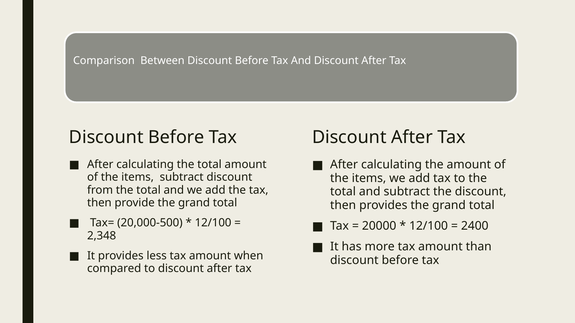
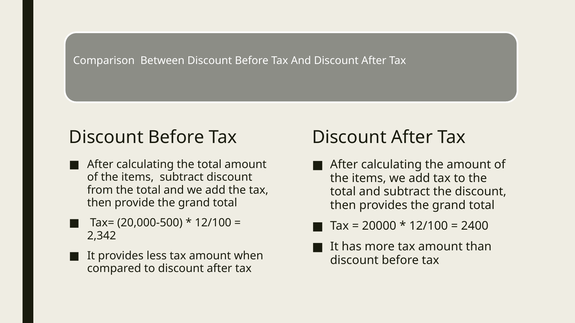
2,348: 2,348 -> 2,342 (102, 236)
